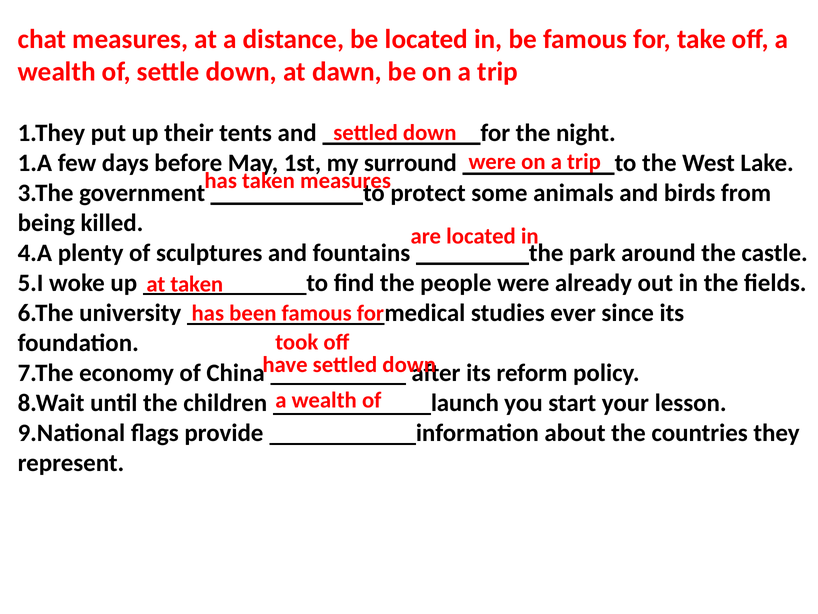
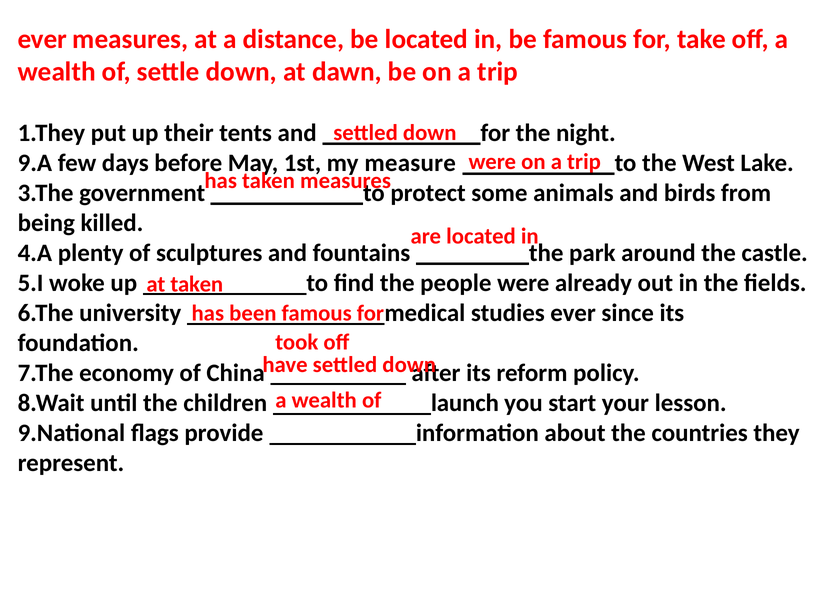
chat: chat -> ever (42, 39)
1.A: 1.A -> 9.A (35, 163)
surround: surround -> measure (410, 163)
